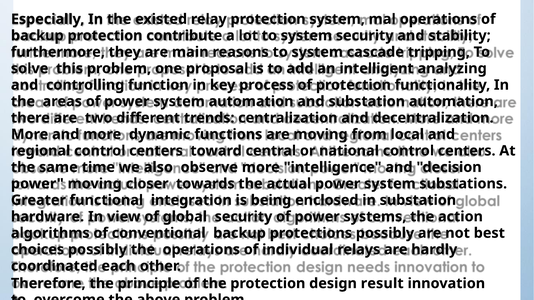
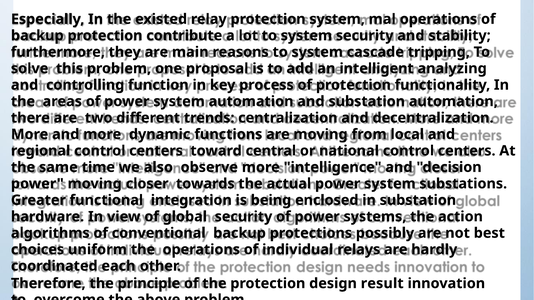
choices possibly: possibly -> uniform (97, 250)
